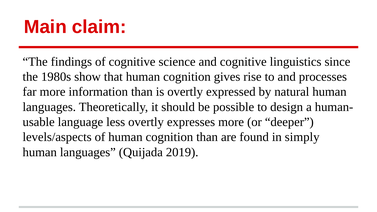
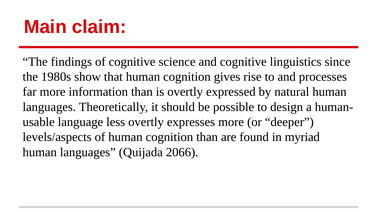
simply: simply -> myriad (302, 137)
2019: 2019 -> 2066 (182, 152)
